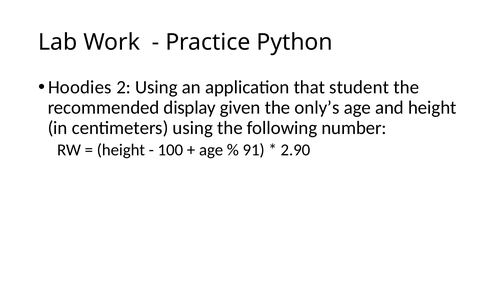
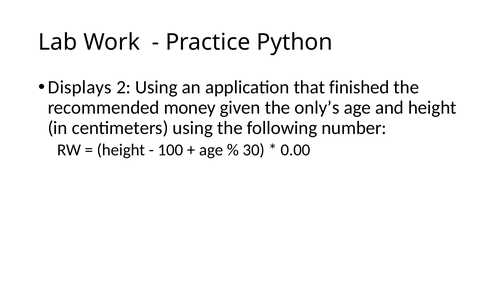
Hoodies: Hoodies -> Displays (80, 87)
student: student -> finished (359, 87)
display: display -> money (190, 107)
91: 91 -> 30 (254, 150)
2.90: 2.90 -> 0.00 (295, 150)
